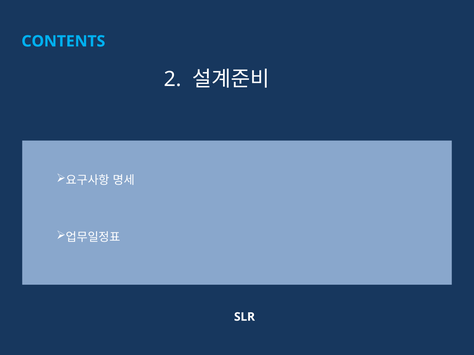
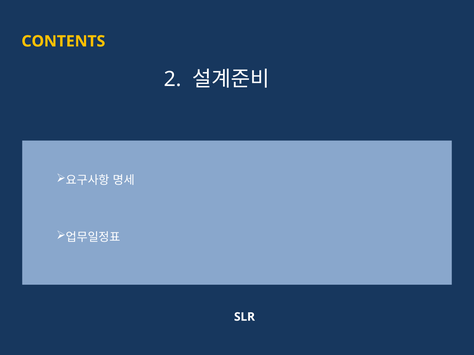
CONTENTS colour: light blue -> yellow (63, 41)
